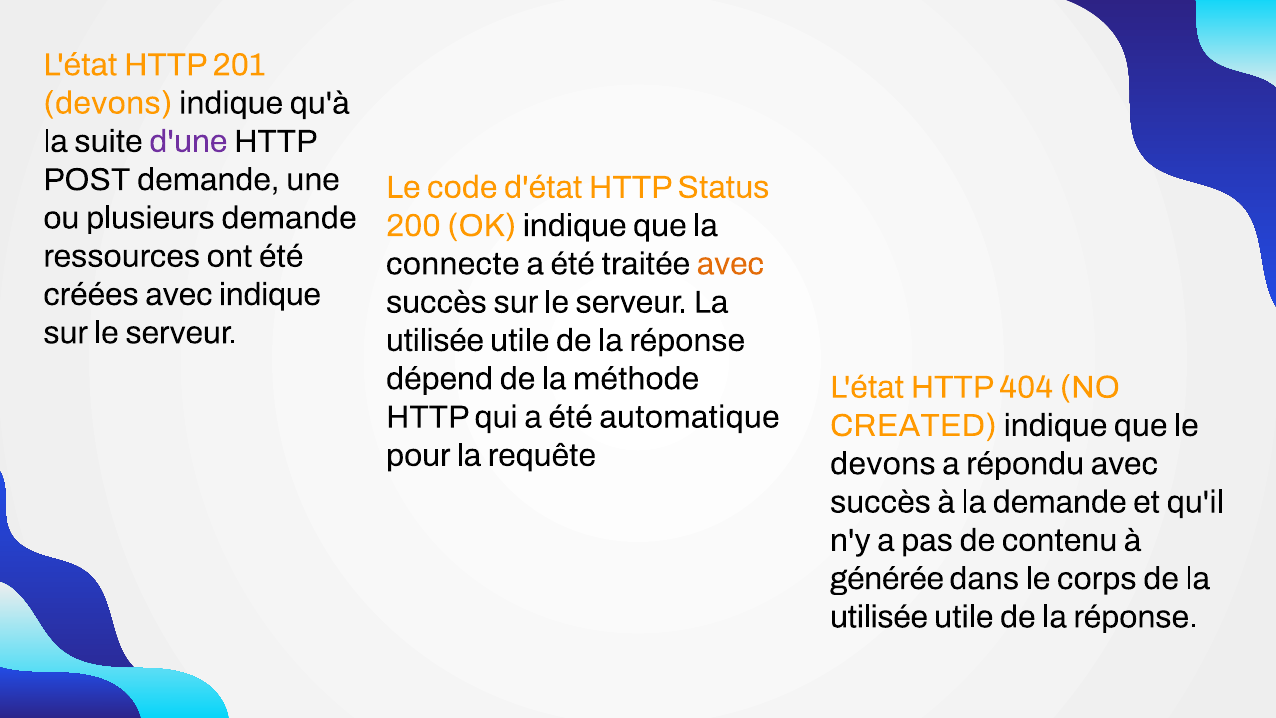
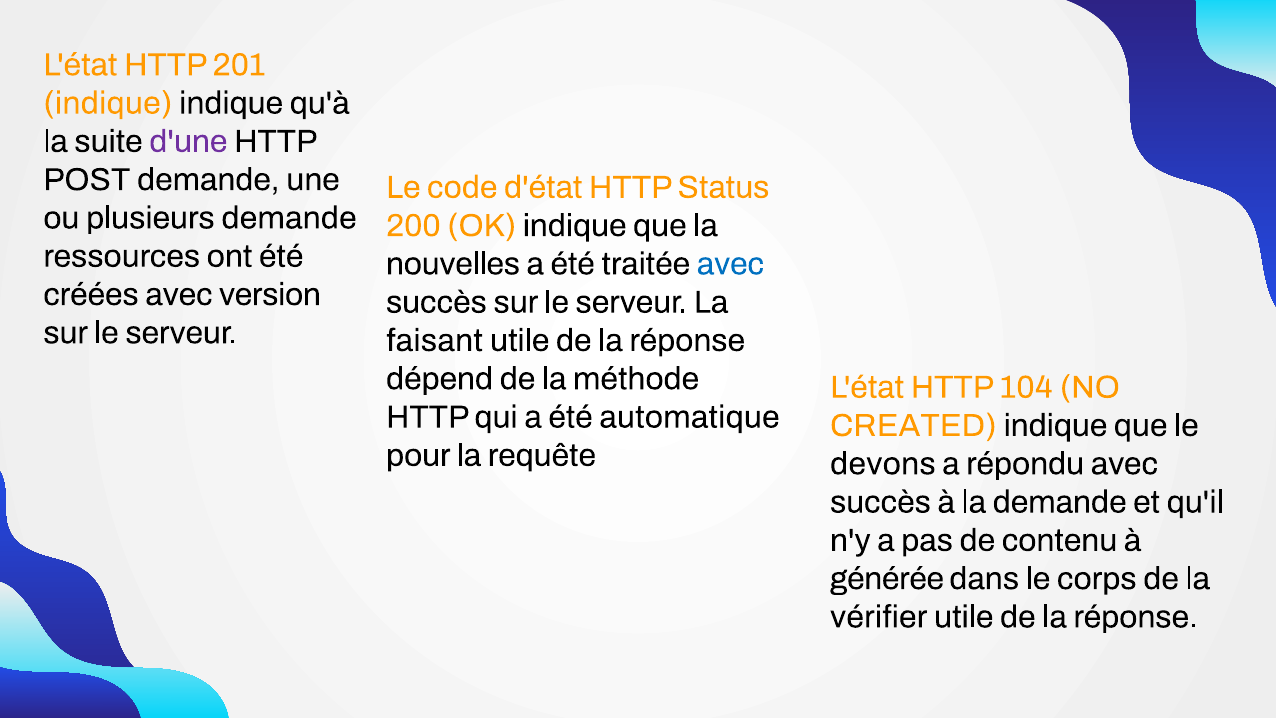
devons: devons -> indique (108, 103)
connecte: connecte -> nouvelles (453, 264)
avec colour: orange -> blue (730, 264)
avec indique: indique -> version (270, 294)
utilisée: utilisée -> faisant (435, 340)
404: 404 -> 104 (1026, 387)
utilisée: utilisée -> vérifier (879, 617)
